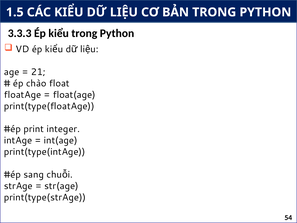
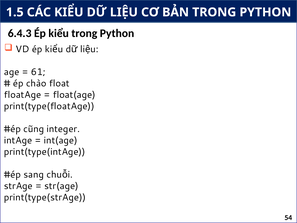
3.3.3: 3.3.3 -> 6.4.3 (20, 33)
21: 21 -> 61 (38, 72)
print: print -> cũng (34, 129)
